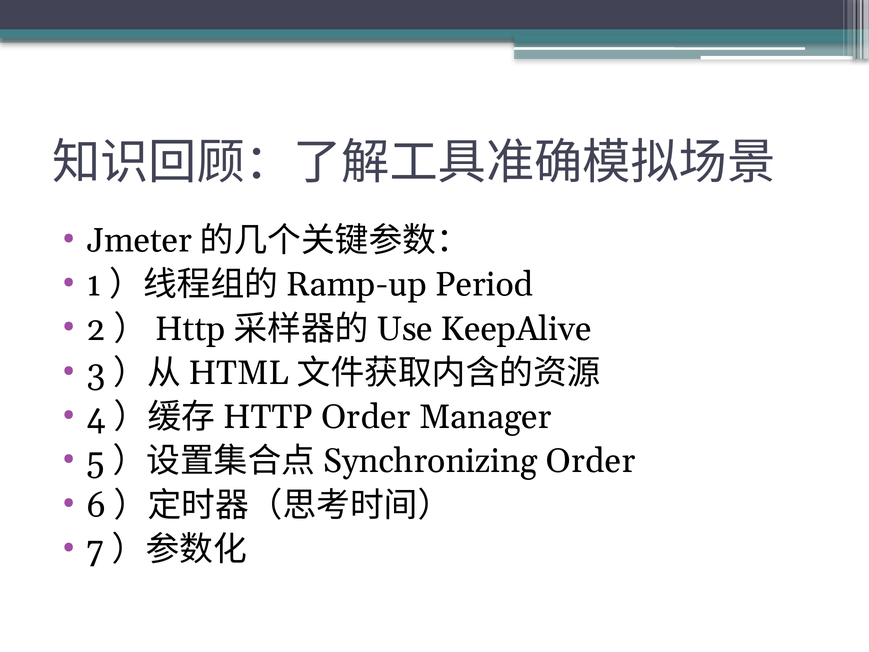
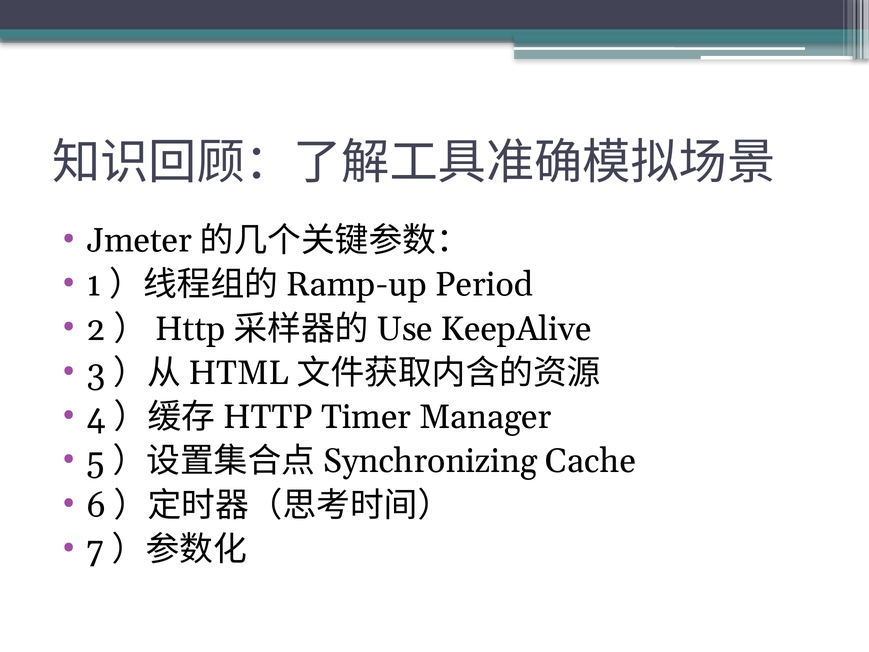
Order: Order -> Timer (366, 417)
Order: Order -> Cache (591, 461)
